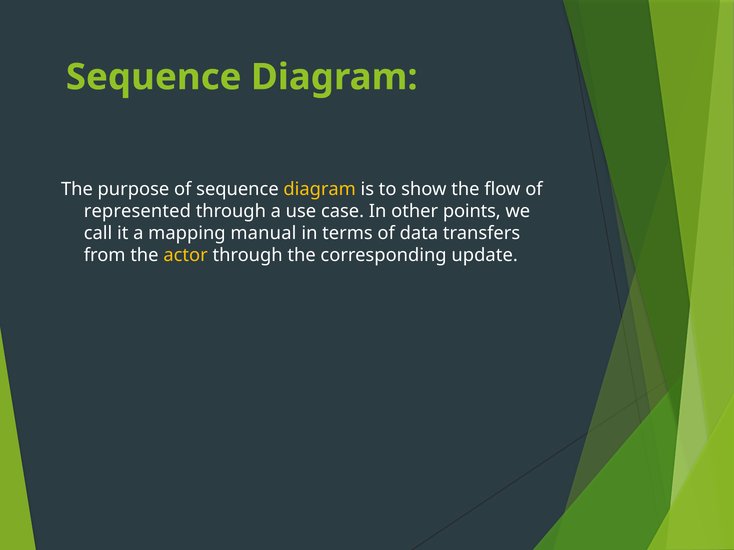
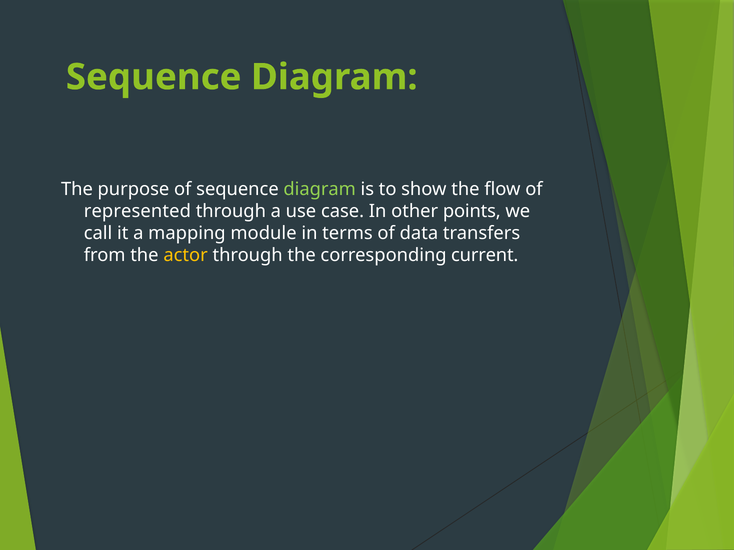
diagram colour: yellow -> light green (320, 189)
manual: manual -> module (264, 233)
update: update -> current (485, 255)
